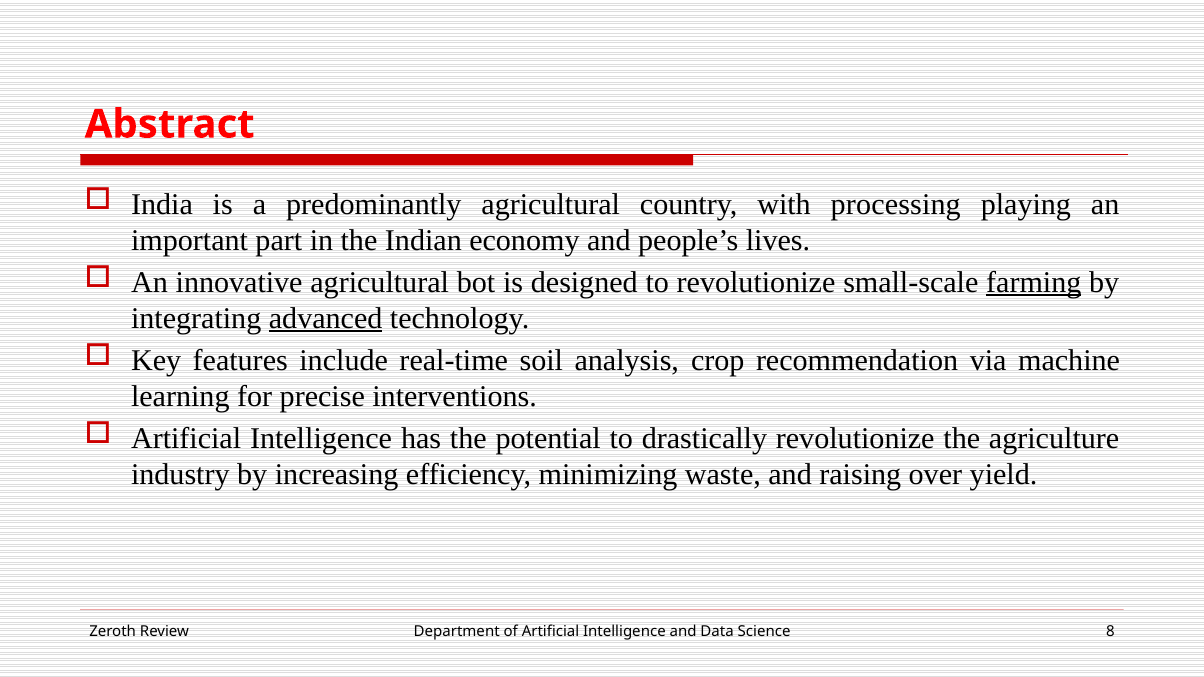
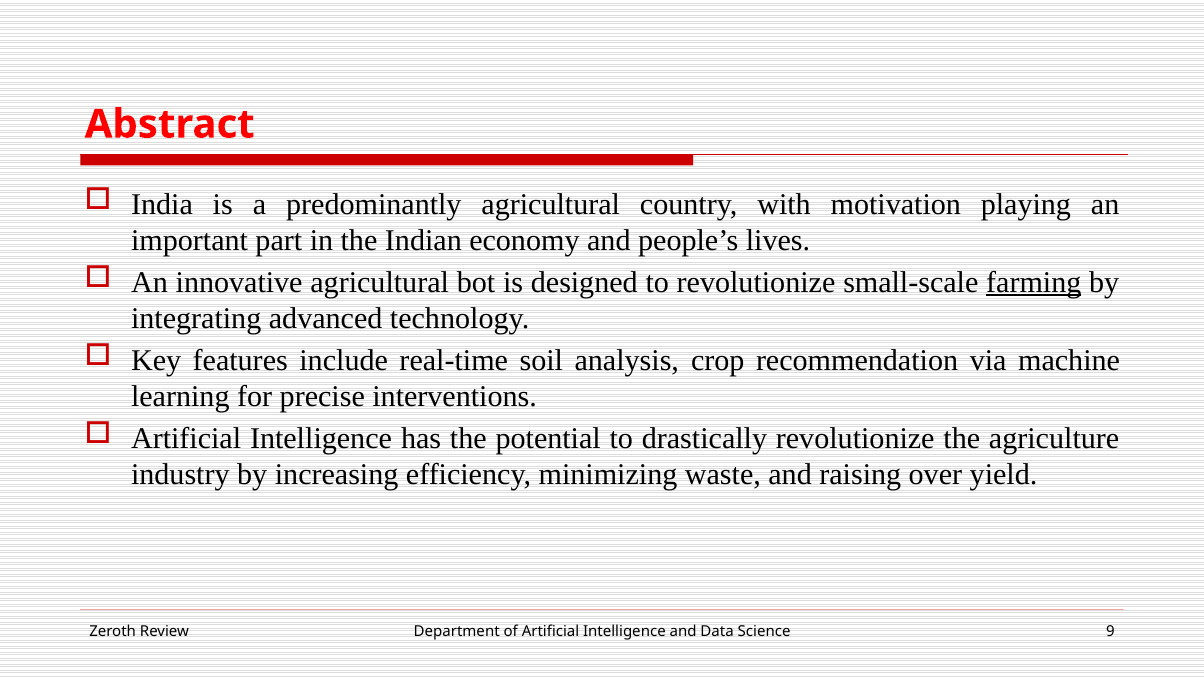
processing: processing -> motivation (896, 204)
advanced underline: present -> none (326, 319)
8: 8 -> 9 (1110, 631)
